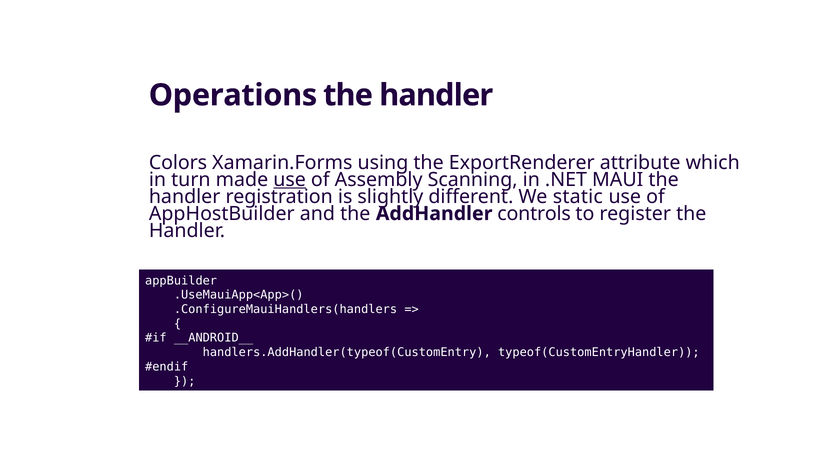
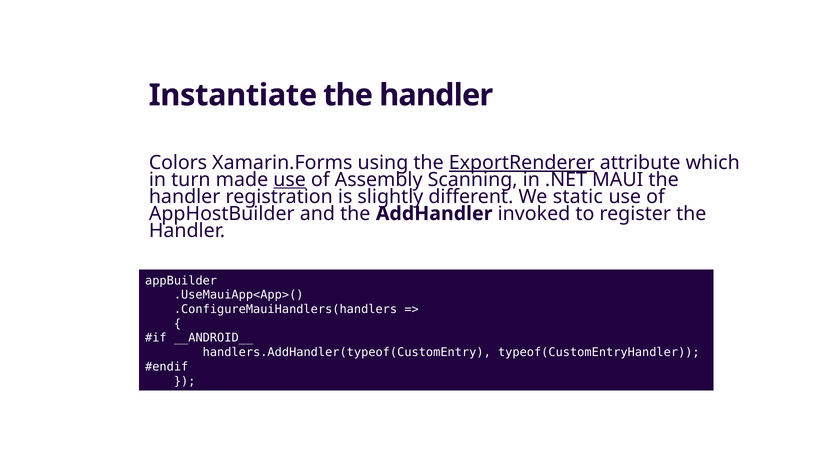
Operations: Operations -> Instantiate (233, 95)
ExportRenderer underline: none -> present (522, 163)
controls: controls -> invoked (534, 213)
